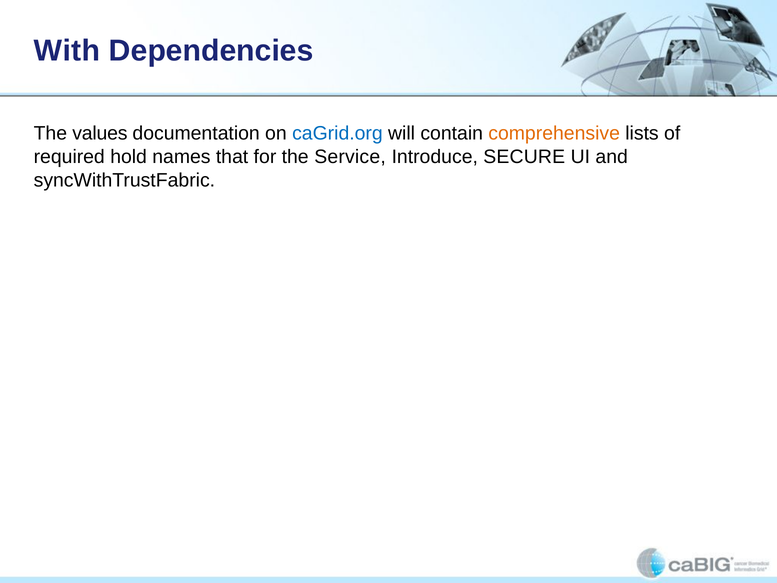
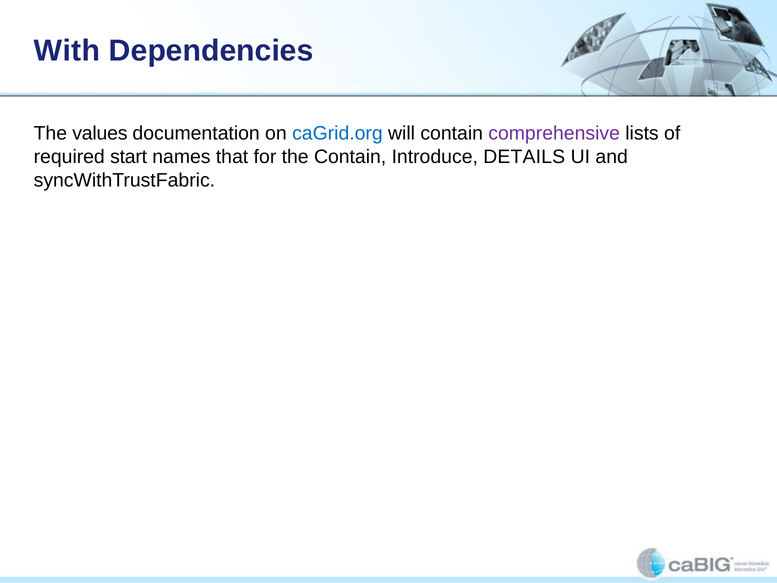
comprehensive colour: orange -> purple (554, 133)
hold: hold -> start (129, 157)
the Service: Service -> Contain (350, 157)
SECURE: SECURE -> DETAILS (524, 157)
